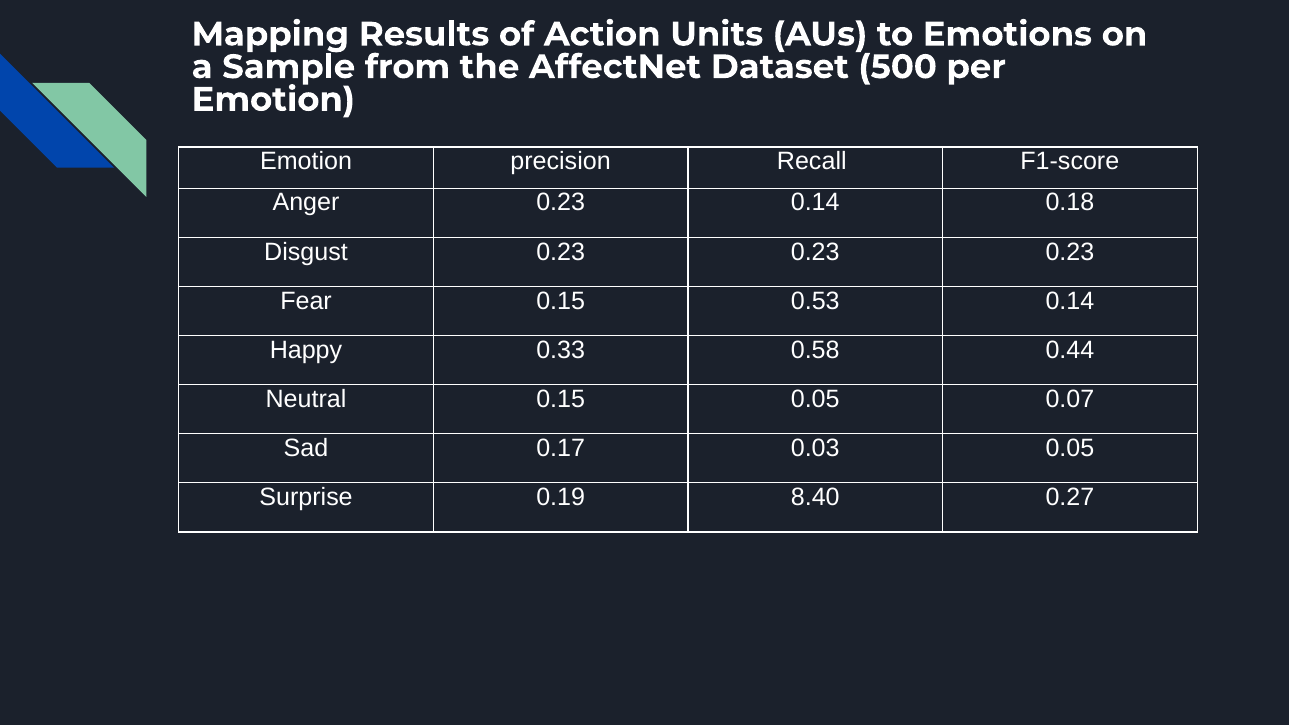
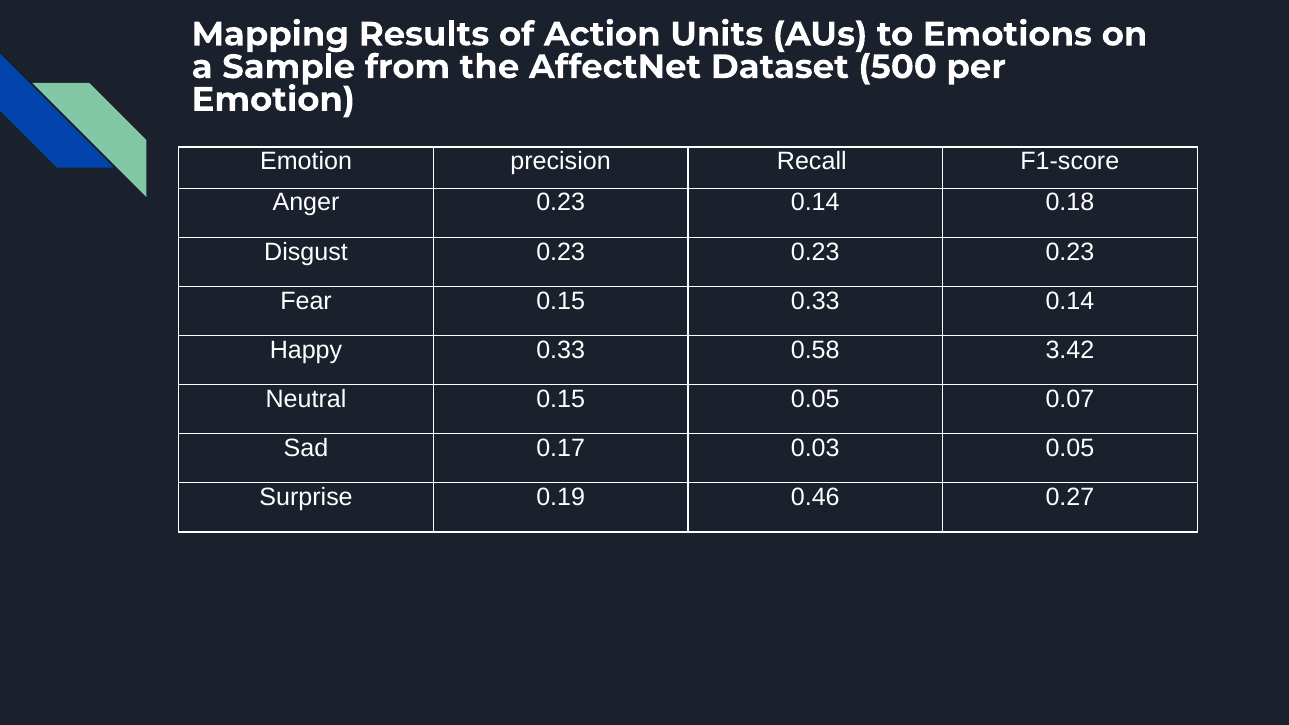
0.15 0.53: 0.53 -> 0.33 (815, 301)
0.44: 0.44 -> 3.42 (1070, 350)
8.40: 8.40 -> 0.46 (815, 497)
